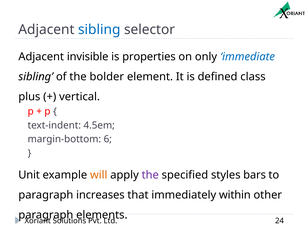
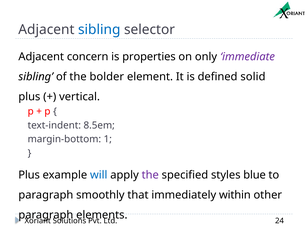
invisible: invisible -> concern (88, 57)
immediate colour: blue -> purple (248, 57)
class: class -> solid (253, 77)
4.5em: 4.5em -> 8.5em (99, 125)
6: 6 -> 1 (108, 139)
Unit: Unit -> Plus (29, 175)
will colour: orange -> blue (99, 175)
bars: bars -> blue (255, 175)
increases: increases -> smoothly (100, 195)
